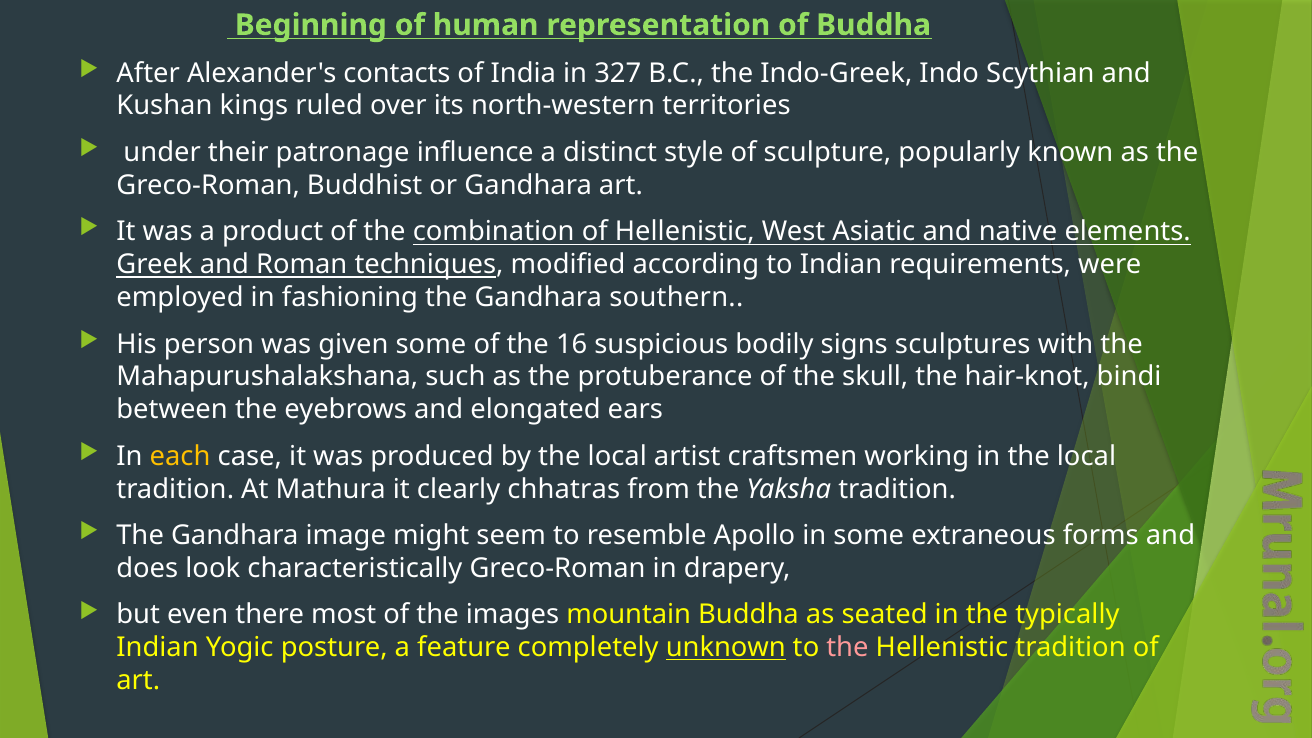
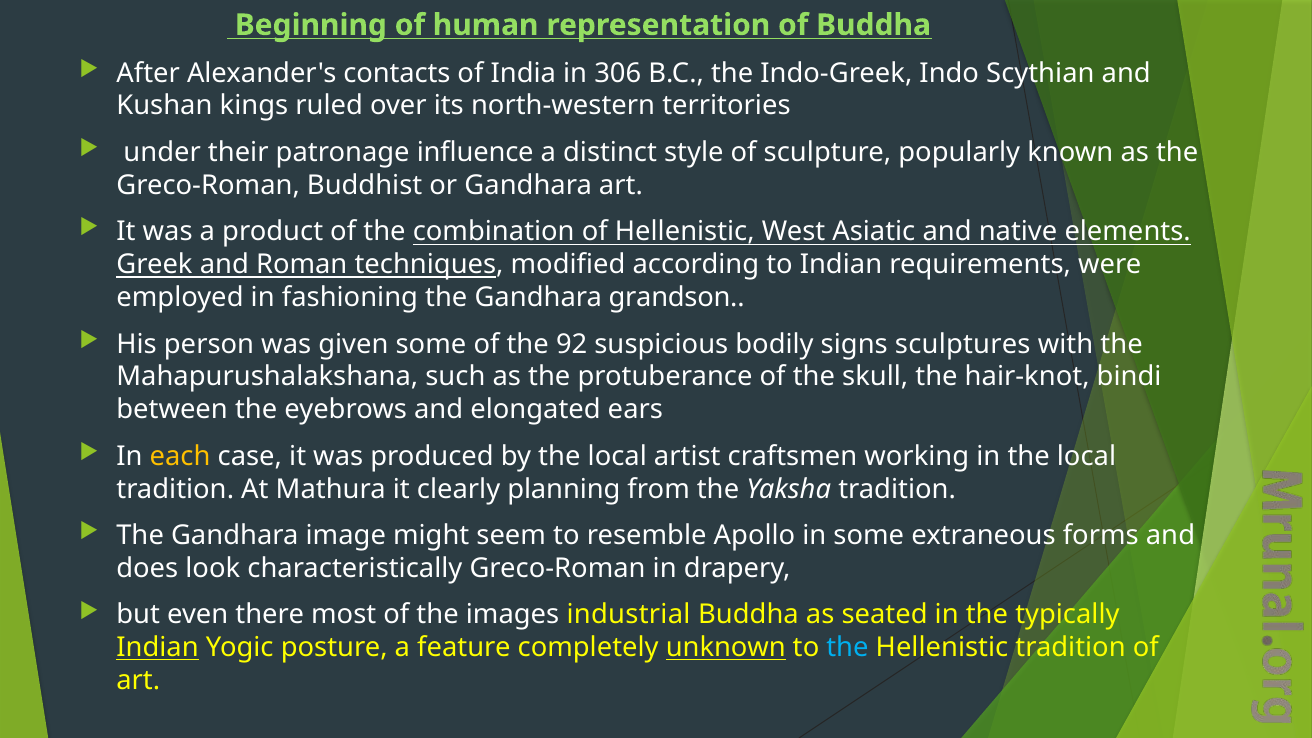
327: 327 -> 306 (618, 73)
southern: southern -> grandson (677, 297)
16: 16 -> 92 (572, 344)
chhatras: chhatras -> planning (564, 489)
mountain: mountain -> industrial (629, 615)
Indian underline: none -> present (158, 648)
the colour: pink -> light blue (847, 648)
